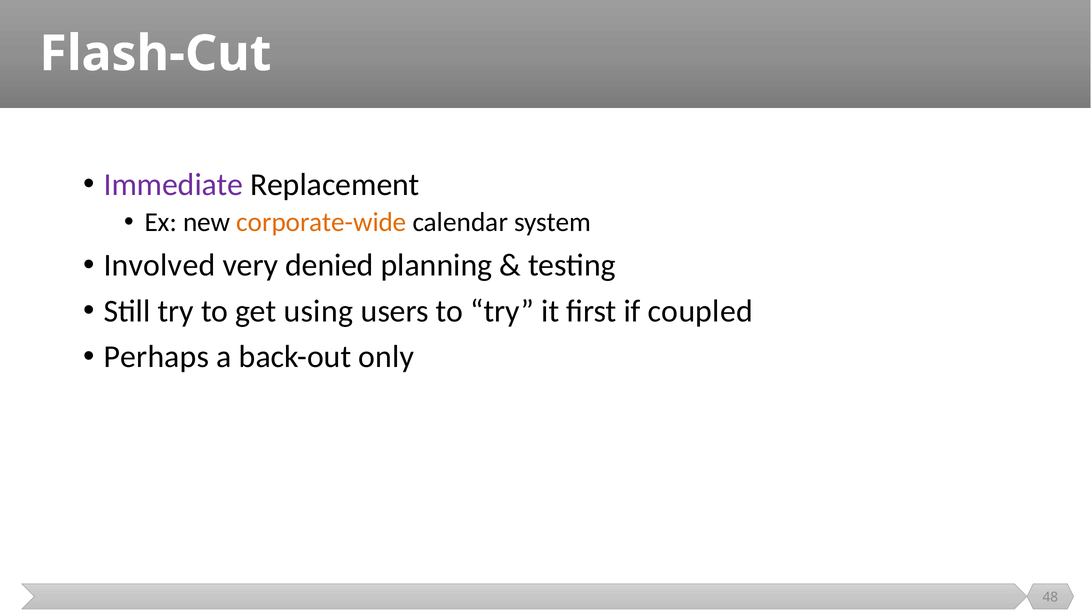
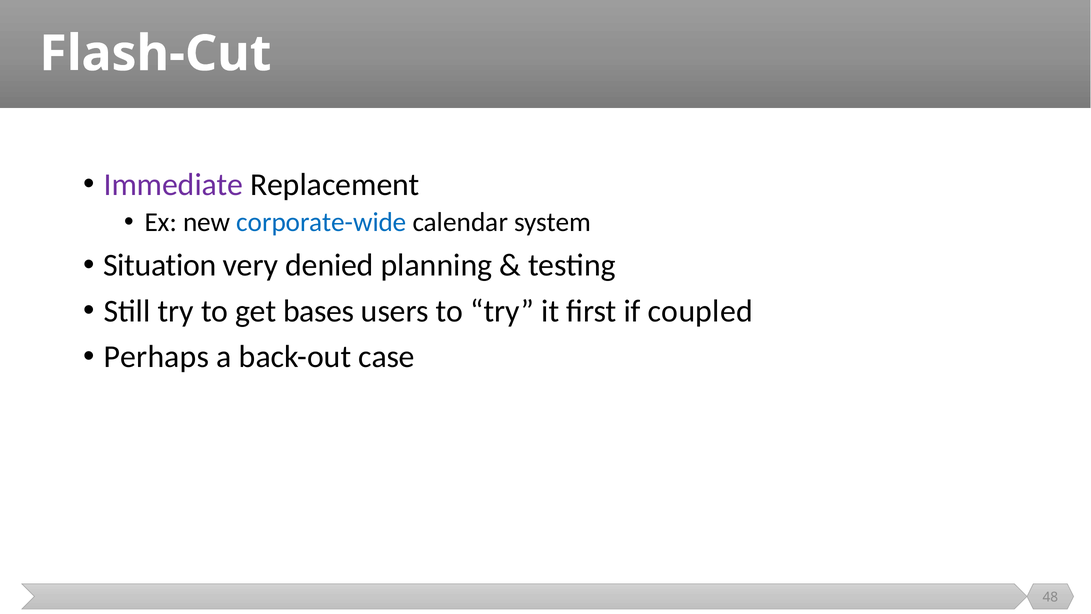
corporate-wide colour: orange -> blue (321, 222)
Involved: Involved -> Situation (160, 265)
using: using -> bases (319, 311)
only: only -> case (386, 357)
